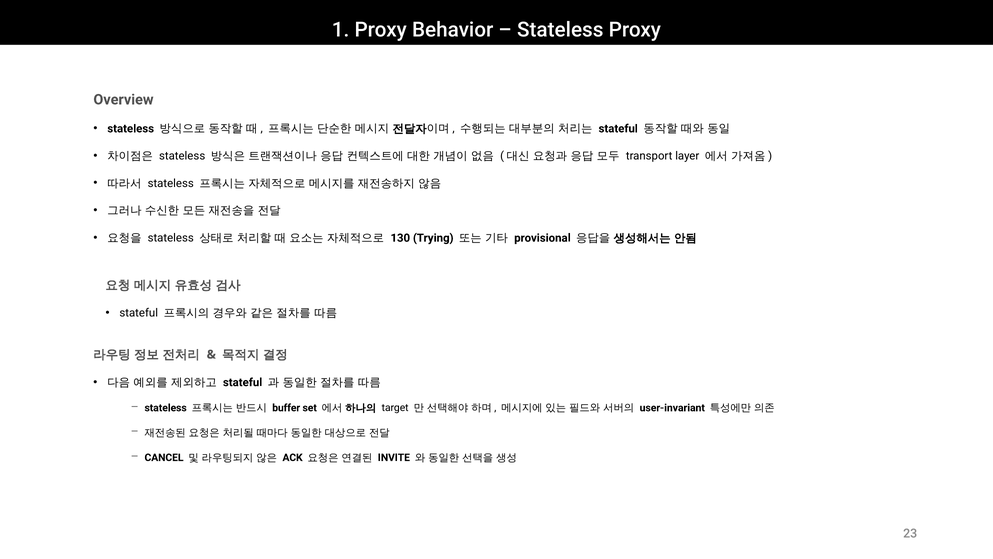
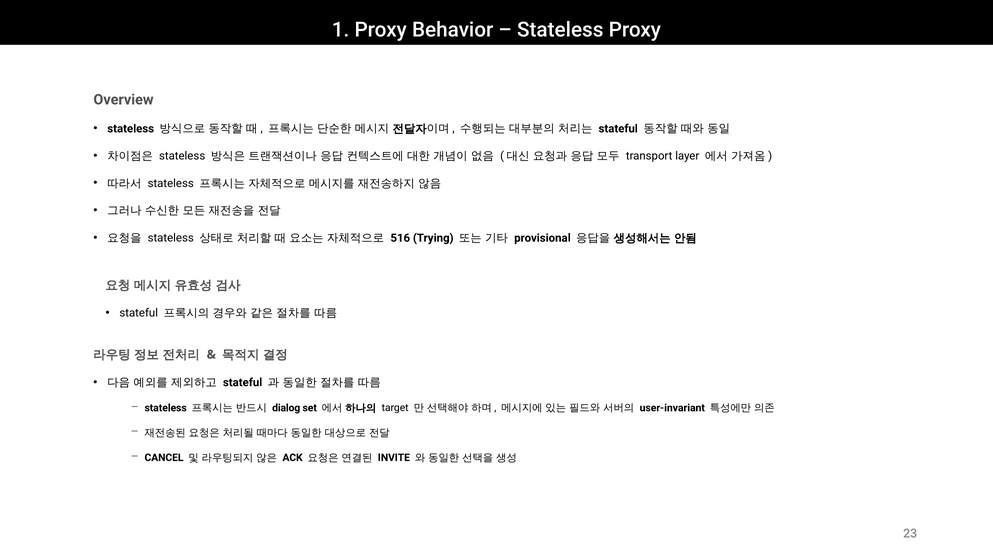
130: 130 -> 516 (400, 238)
buffer: buffer -> dialog (286, 408)
